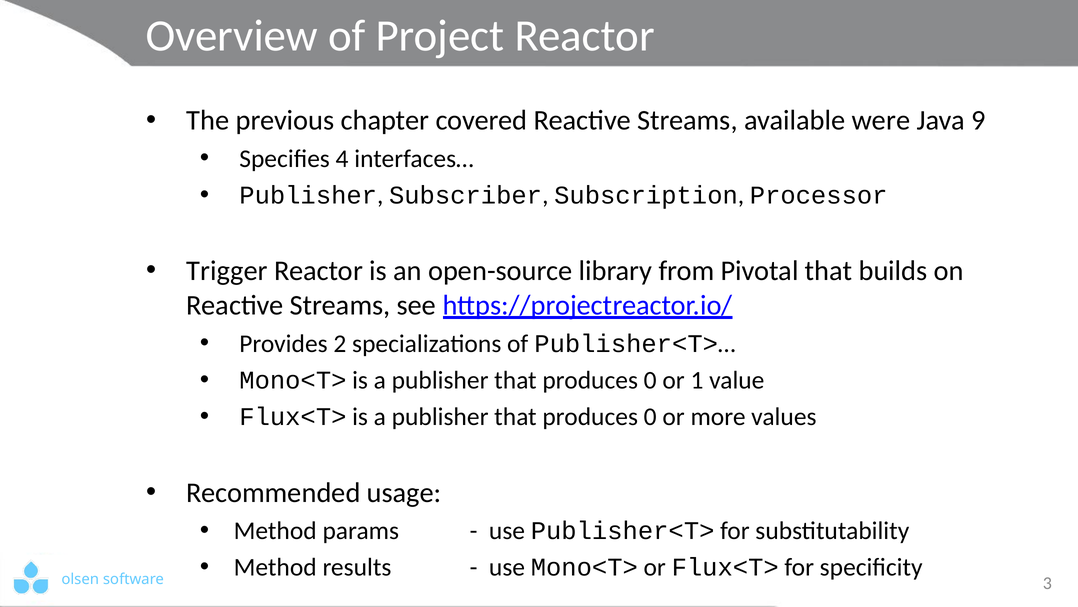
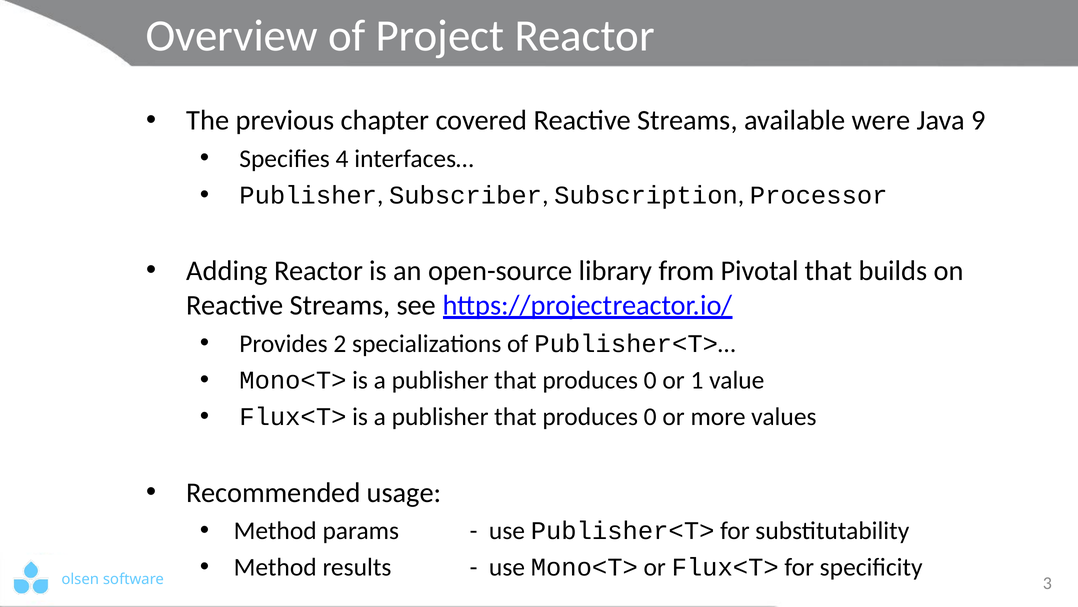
Trigger: Trigger -> Adding (227, 271)
